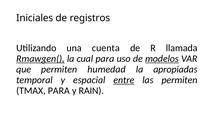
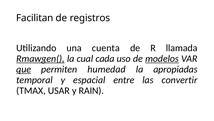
Iniciales: Iniciales -> Facilitan (35, 18)
cual para: para -> cada (105, 58)
que underline: none -> present (24, 69)
entre underline: present -> none (124, 80)
las permiten: permiten -> convertir (179, 80)
TMAX PARA: PARA -> USAR (59, 90)
